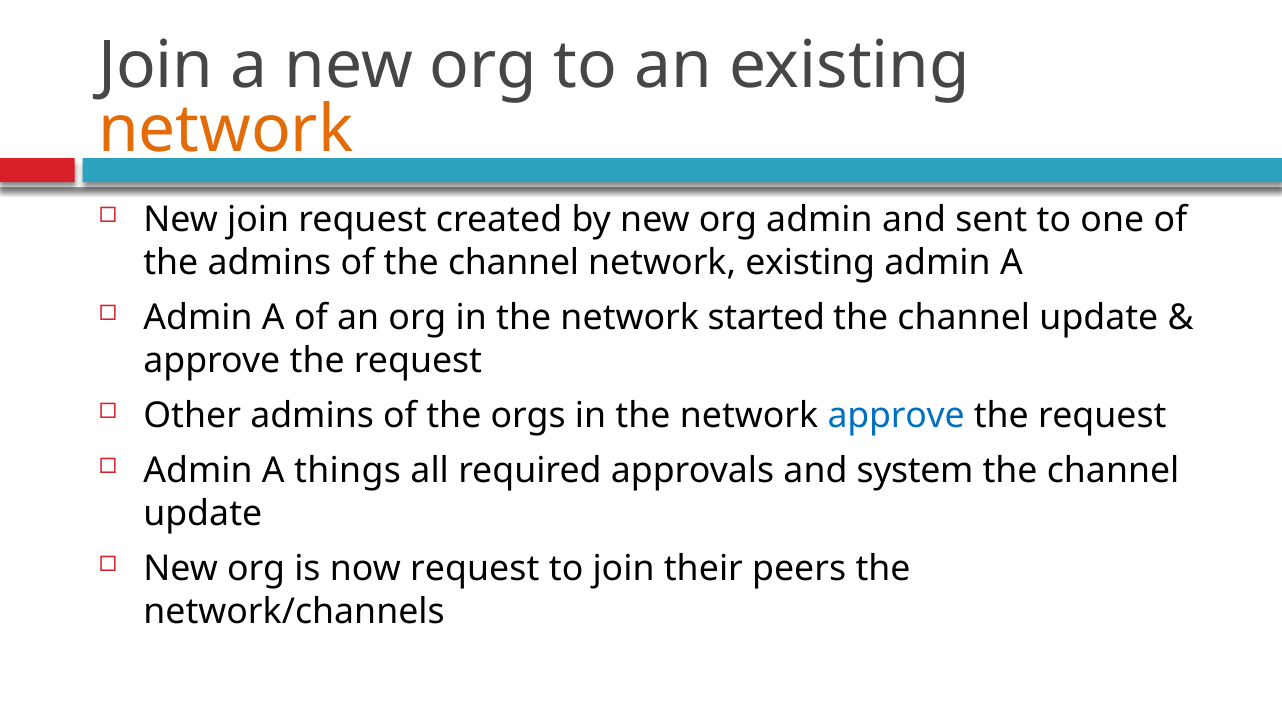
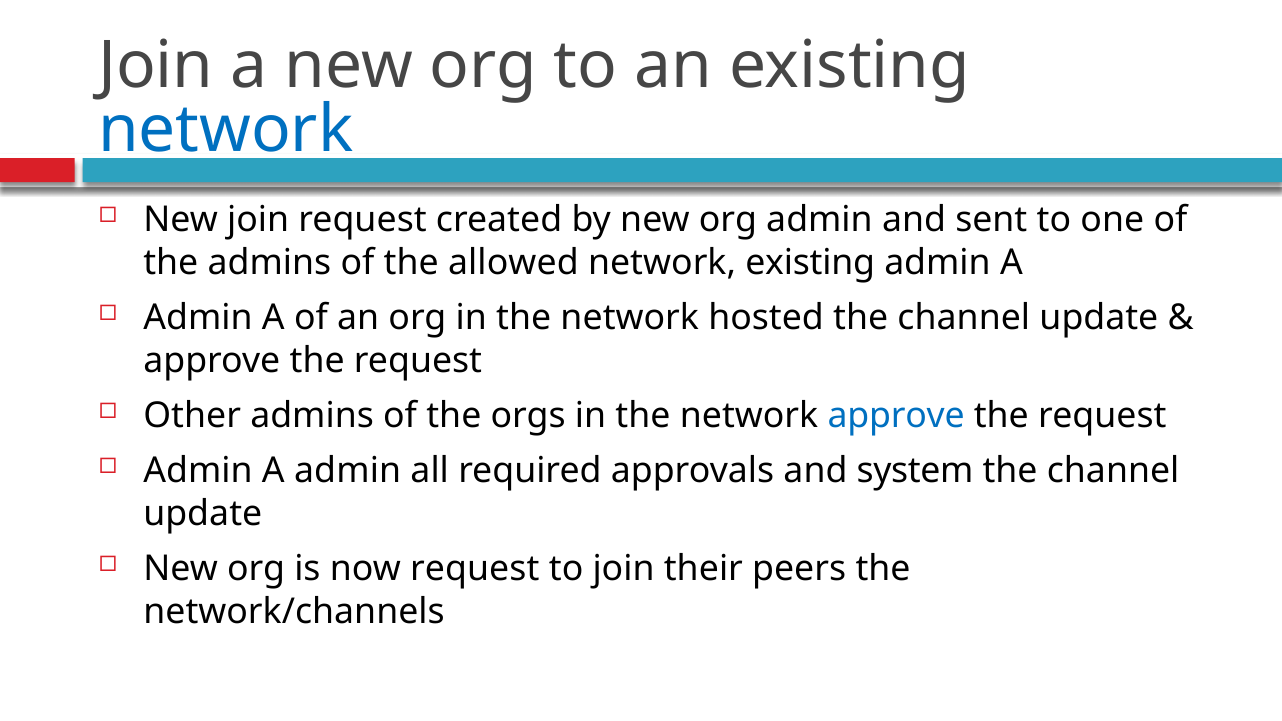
network colour: orange -> blue (226, 129)
of the channel: channel -> allowed (513, 263)
started: started -> hosted (766, 318)
A things: things -> admin (348, 471)
